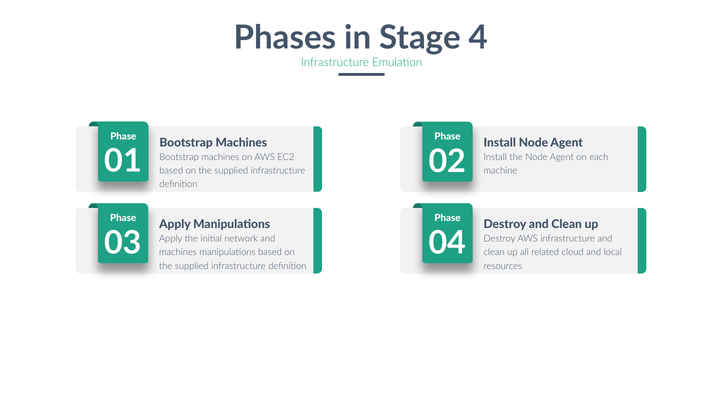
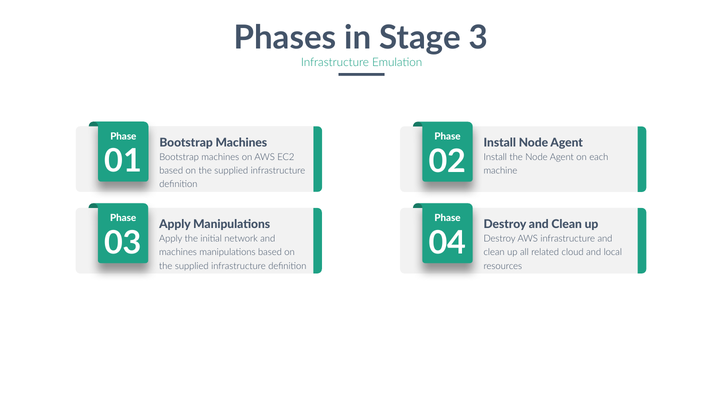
4: 4 -> 3 (478, 38)
